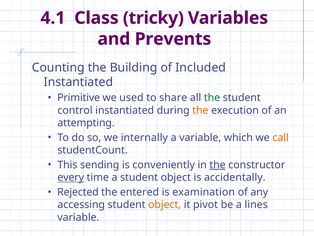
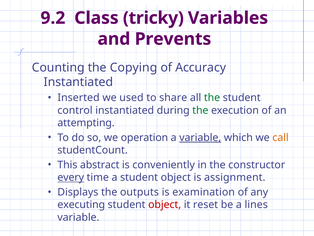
4.1: 4.1 -> 9.2 (53, 18)
Building: Building -> Copying (134, 67)
Included: Included -> Accuracy (201, 67)
Primitive: Primitive -> Inserted (79, 98)
the colour: orange -> green (200, 110)
internally: internally -> operation (144, 137)
variable underline: none -> present (200, 137)
sending: sending -> abstract (100, 165)
the underline: present -> none (218, 165)
accidentally: accidentally -> assignment (235, 177)
Rejected: Rejected -> Displays (78, 192)
entered: entered -> outputs (139, 192)
accessing: accessing -> executing (81, 204)
object colour: orange -> red (165, 204)
pivot: pivot -> reset (206, 204)
